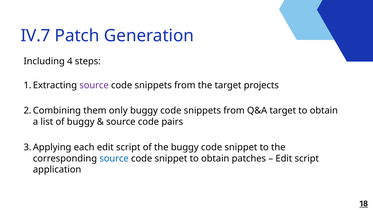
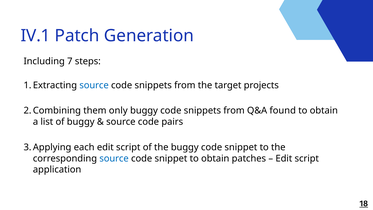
IV.7: IV.7 -> IV.1 (36, 36)
4: 4 -> 7 (70, 61)
source colour: purple -> blue (94, 85)
Q&A target: target -> found (283, 111)
